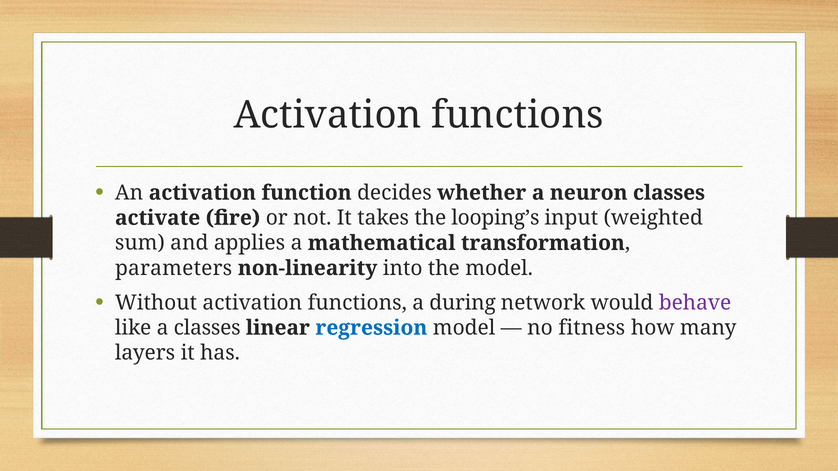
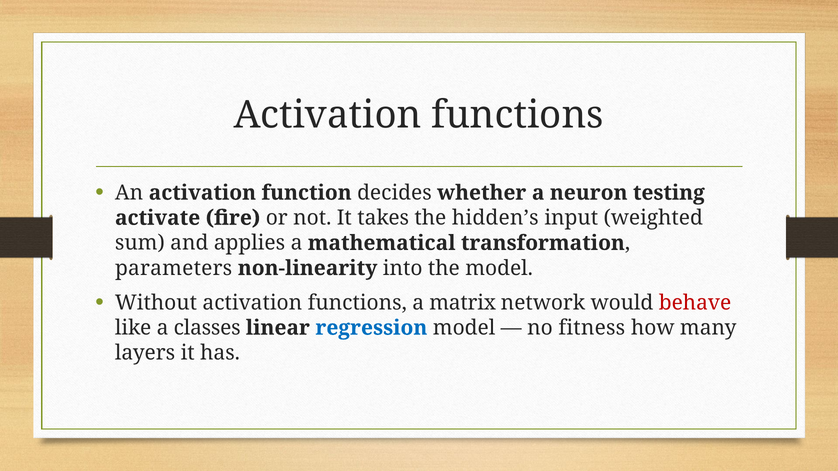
neuron classes: classes -> testing (669, 193)
looping’s: looping’s -> hidden’s (495, 218)
during: during -> matrix (463, 303)
behave colour: purple -> red (695, 303)
